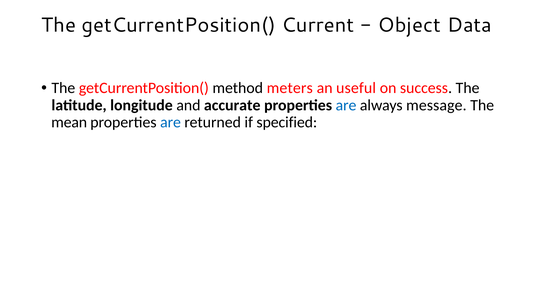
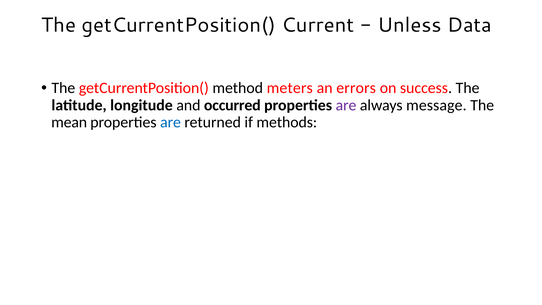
Object: Object -> Unless (409, 25)
useful: useful -> errors (356, 88)
accurate: accurate -> occurred (232, 105)
are colour: blue -> purple (346, 105)
specified: specified -> methods (287, 122)
